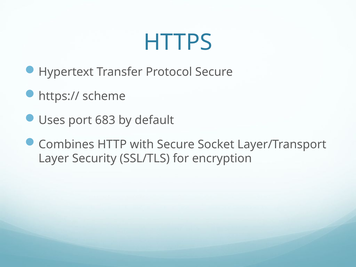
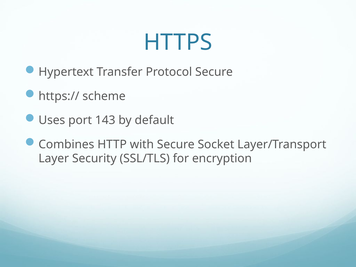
683: 683 -> 143 (105, 120)
